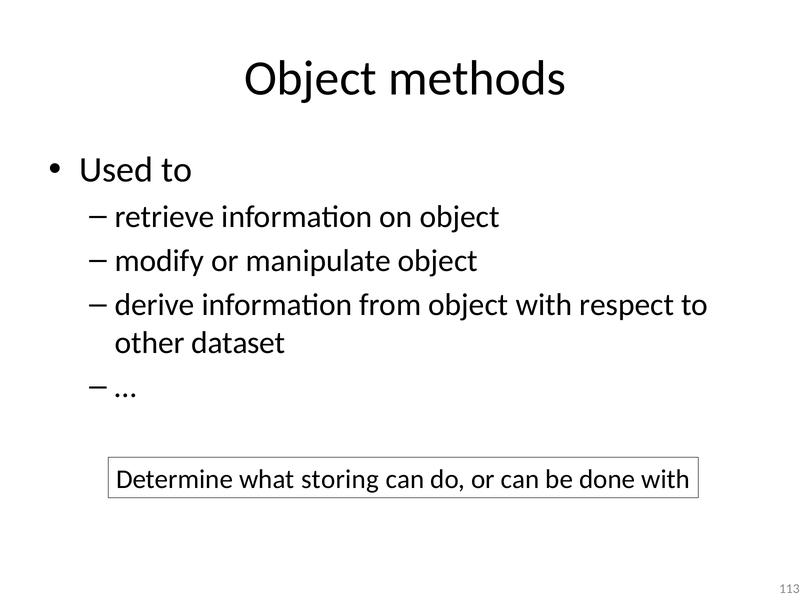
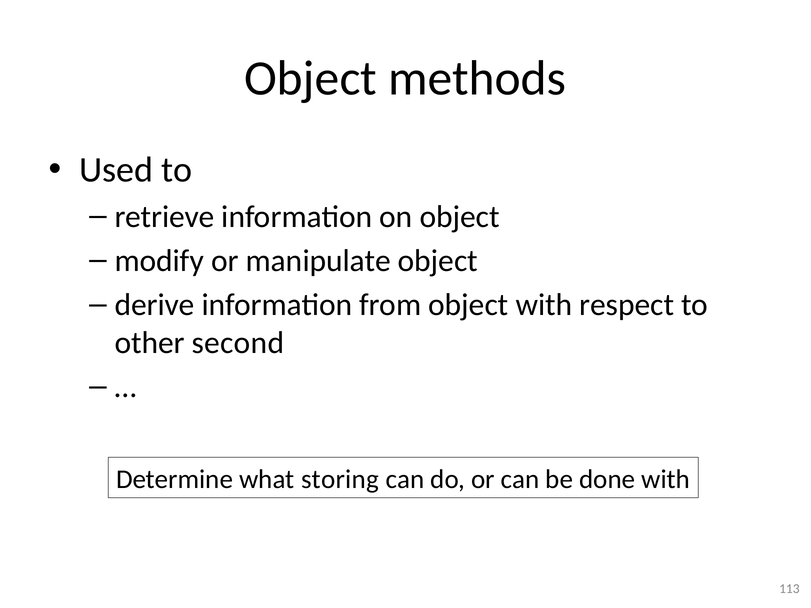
dataset: dataset -> second (238, 343)
